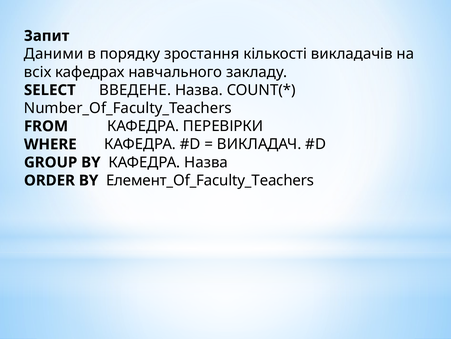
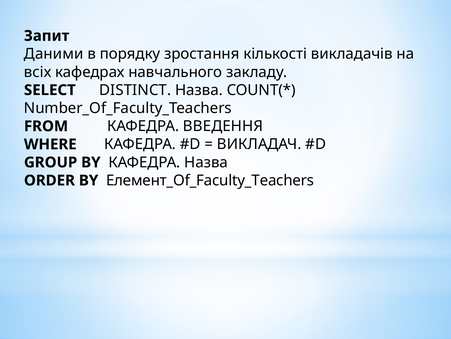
ВВЕДЕНЕ: ВВЕДЕНЕ -> DISTINCT (135, 90)
ПЕРЕВІРКИ: ПЕРЕВІРКИ -> ВВЕДЕННЯ (223, 126)
